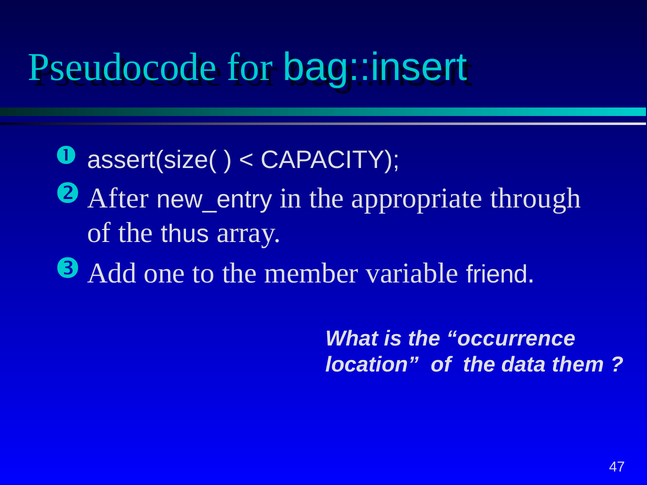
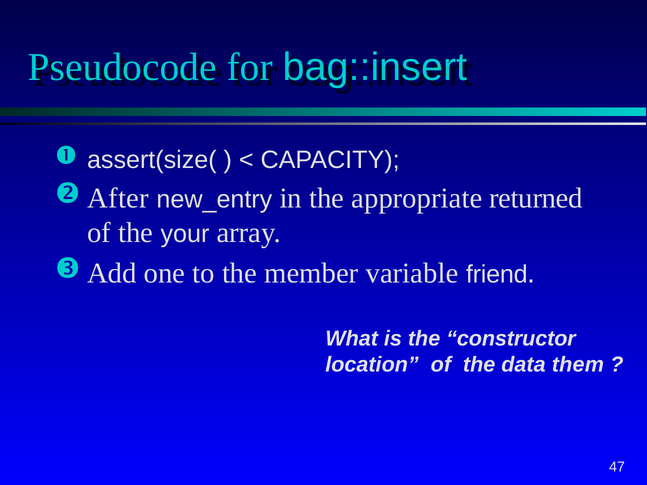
through: through -> returned (536, 199)
thus: thus -> your (185, 234)
occurrence: occurrence -> constructor (511, 339)
